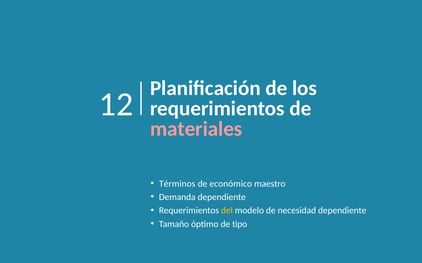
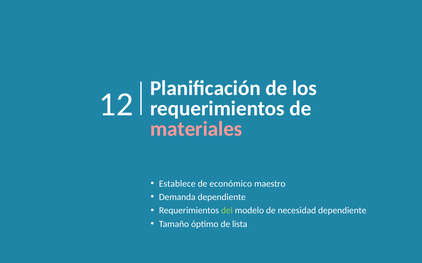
Términos: Términos -> Establece (177, 184)
del colour: yellow -> light green (227, 211)
tipo: tipo -> lista (240, 225)
